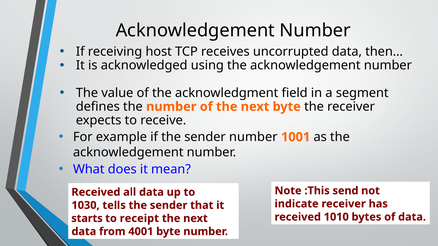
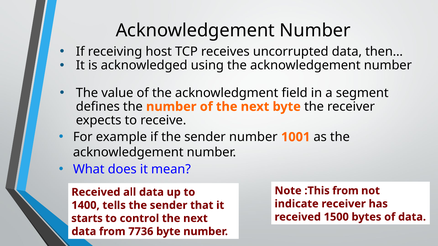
:This send: send -> from (345, 191)
1030: 1030 -> 1400 (86, 206)
1010: 1010 -> 1500 (336, 217)
receipt: receipt -> control (139, 219)
4001: 4001 -> 7736 (141, 232)
